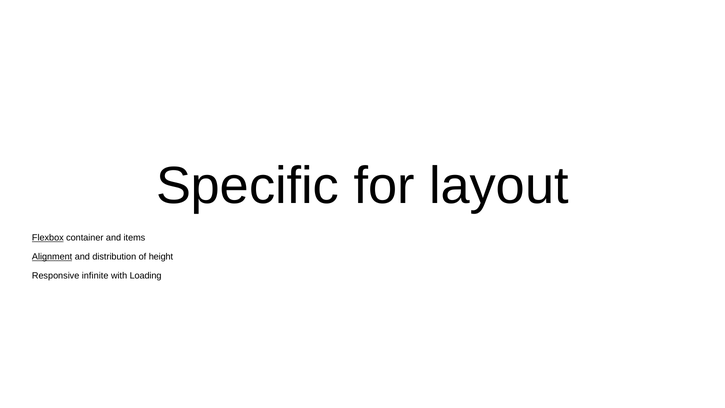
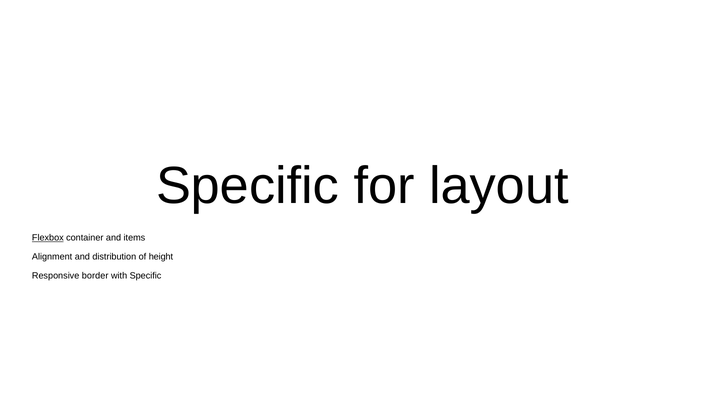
Alignment underline: present -> none (52, 257)
infinite: infinite -> border (95, 276)
with Loading: Loading -> Specific (146, 276)
